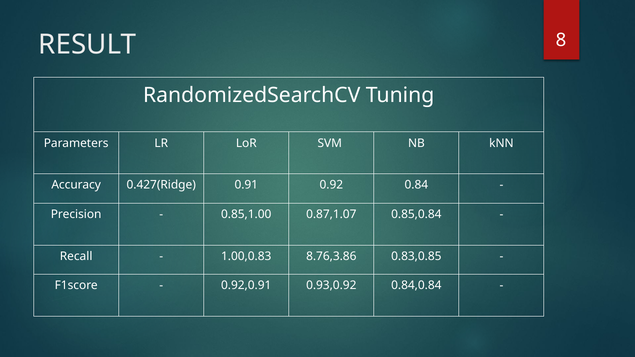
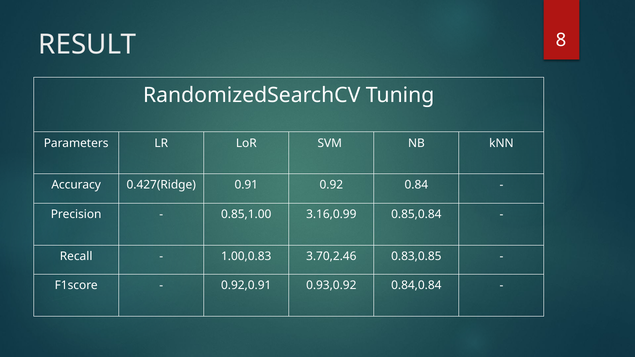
0.87,1.07: 0.87,1.07 -> 3.16,0.99 (331, 214)
8.76,3.86: 8.76,3.86 -> 3.70,2.46 (331, 256)
